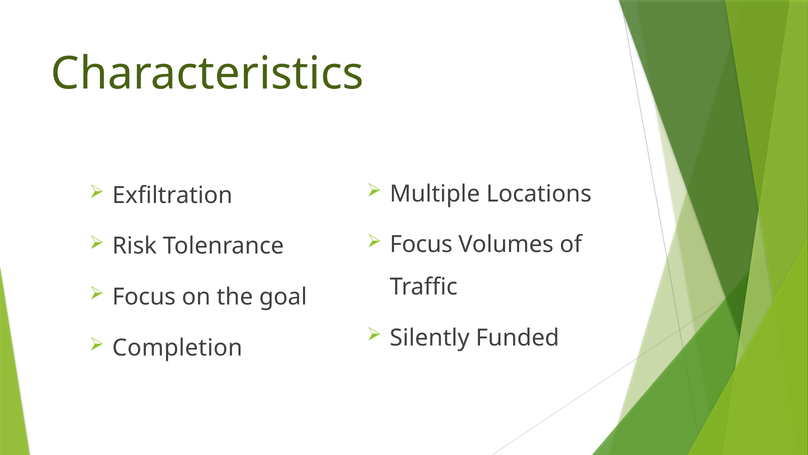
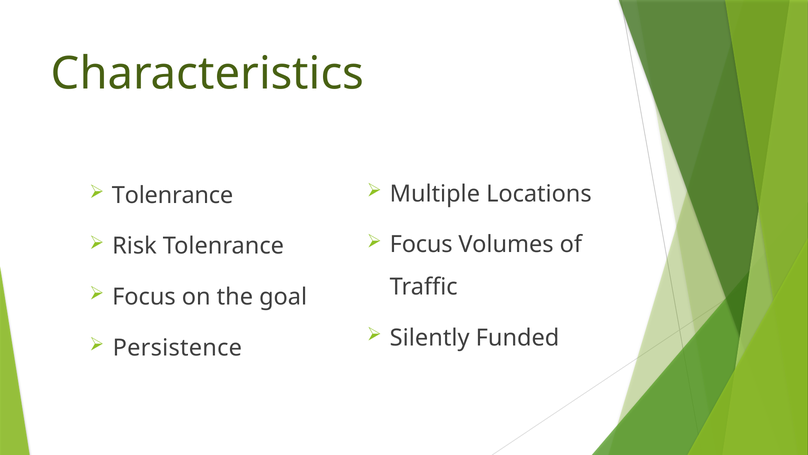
Exfiltration: Exfiltration -> Tolenrance (173, 195)
Completion: Completion -> Persistence (177, 348)
